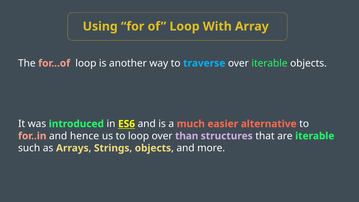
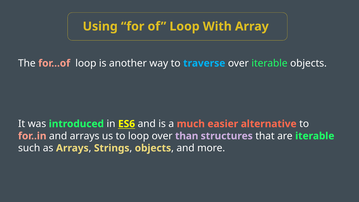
and hence: hence -> arrays (85, 136)
